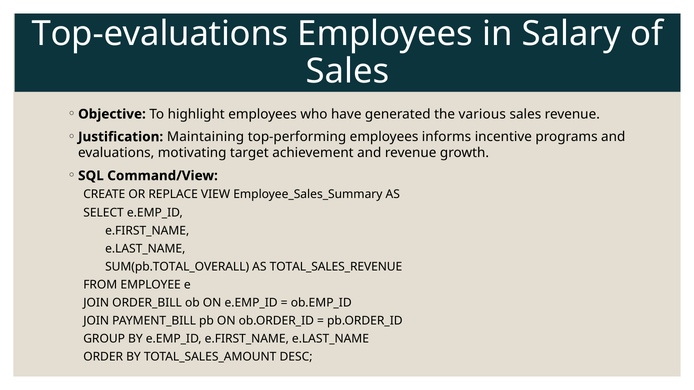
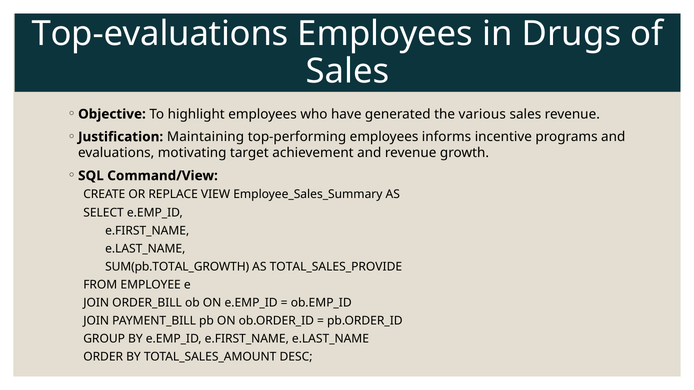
Salary: Salary -> Drugs (571, 34)
SUM(pb.TOTAL_OVERALL: SUM(pb.TOTAL_OVERALL -> SUM(pb.TOTAL_GROWTH (177, 267)
TOTAL_SALES_REVENUE: TOTAL_SALES_REVENUE -> TOTAL_SALES_PROVIDE (336, 267)
